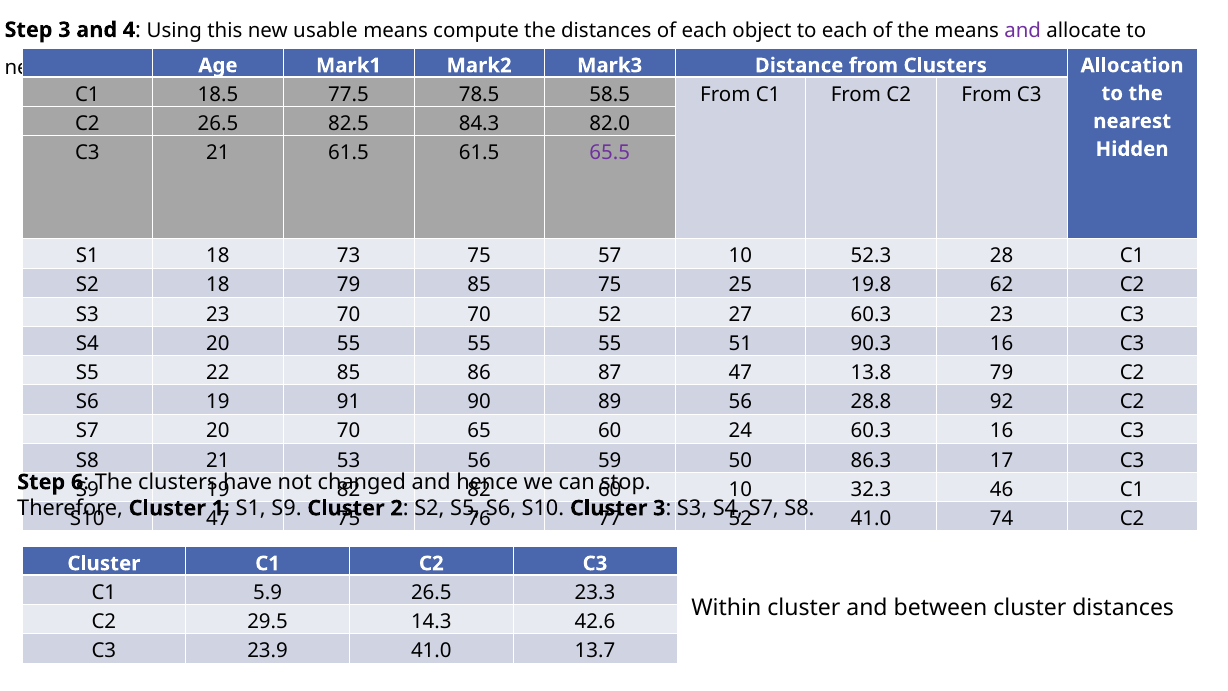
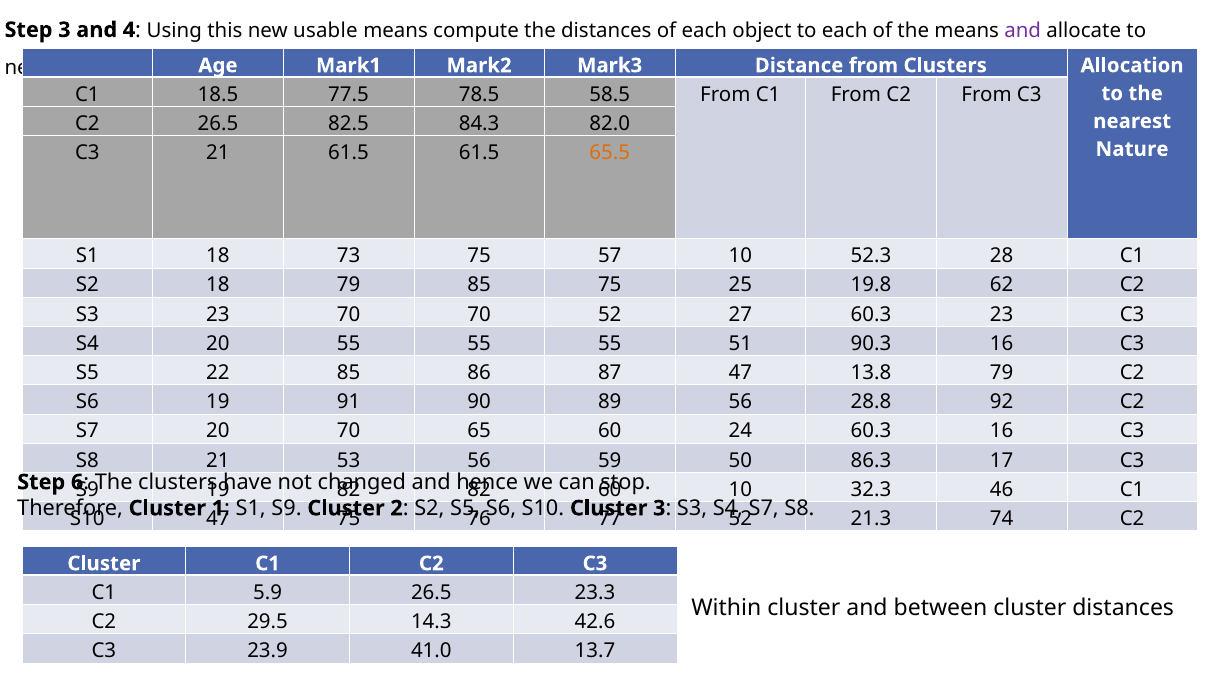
Hidden: Hidden -> Nature (1132, 149)
65.5 colour: purple -> orange (610, 153)
52 41.0: 41.0 -> 21.3 (871, 519)
